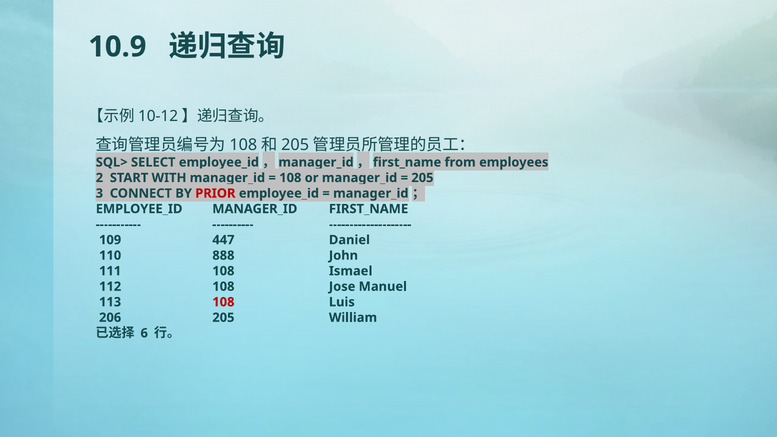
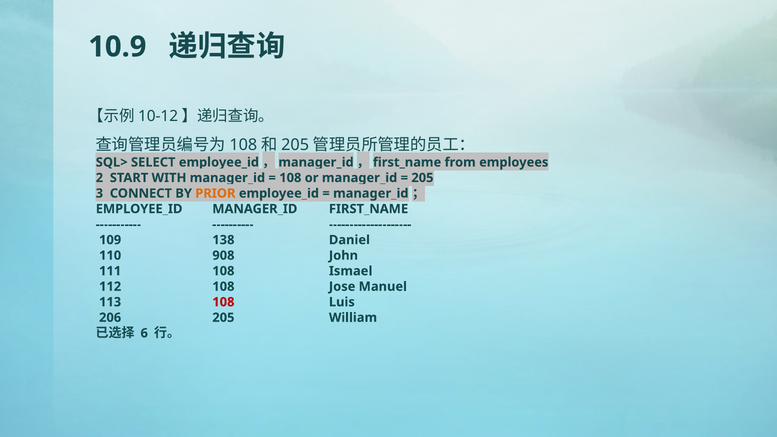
PRIOR colour: red -> orange (215, 193)
447: 447 -> 138 (223, 240)
888: 888 -> 908 (223, 256)
